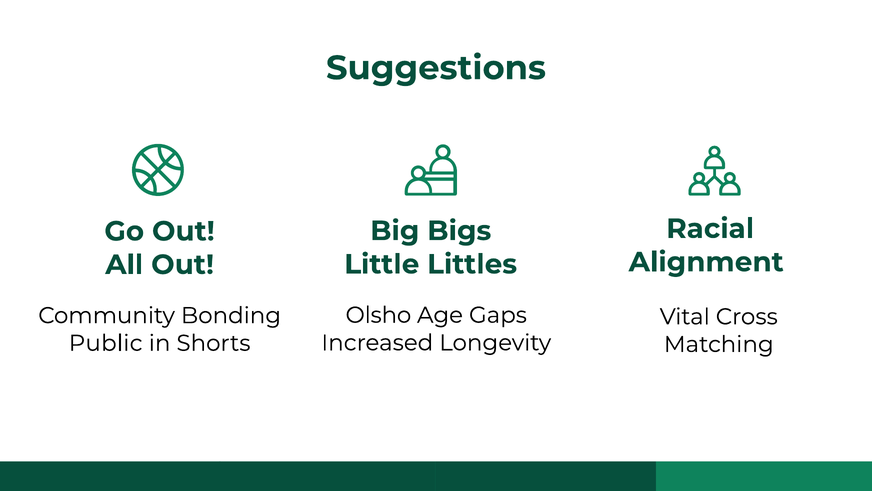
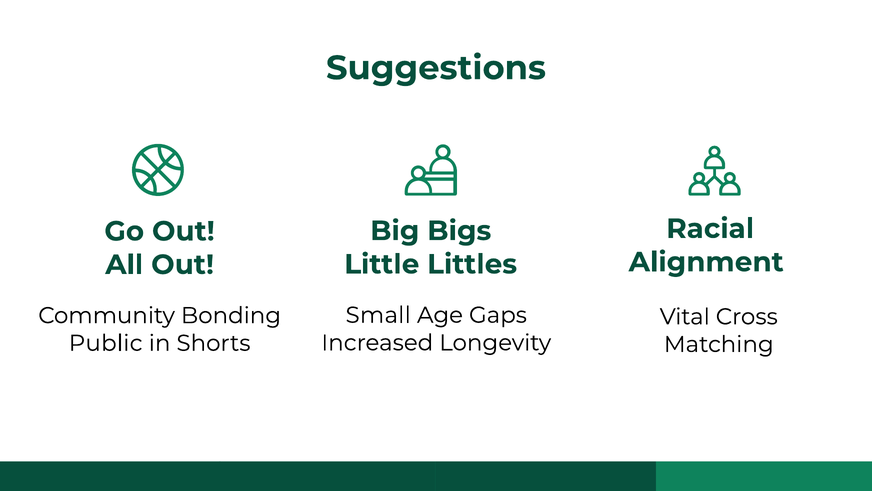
Olsho: Olsho -> Small (378, 315)
